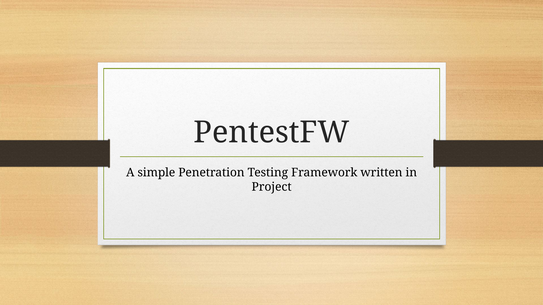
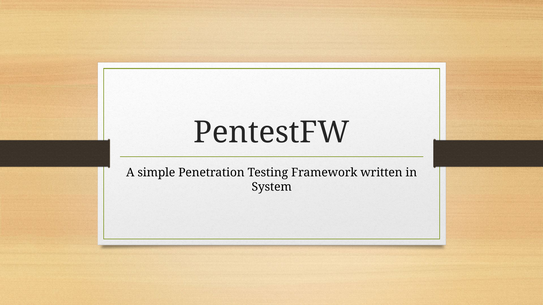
Project: Project -> System (272, 187)
